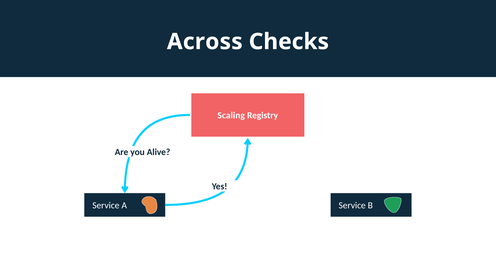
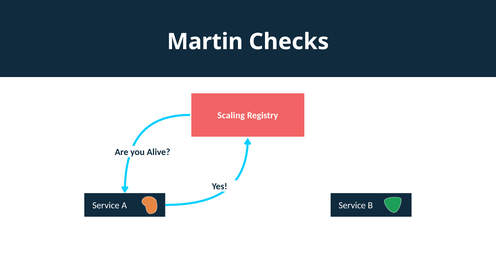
Across: Across -> Martin (205, 42)
